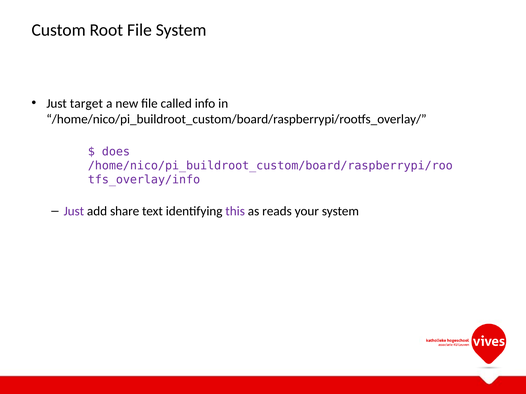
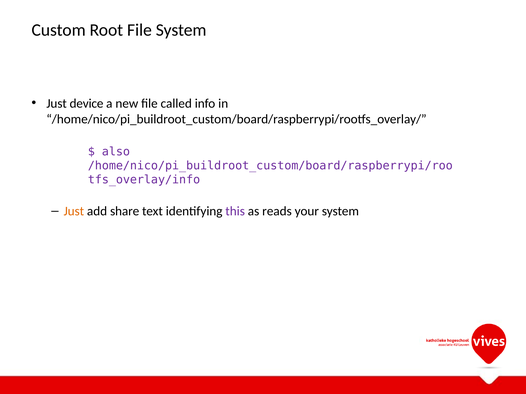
target: target -> device (87, 103)
does: does -> also (116, 152)
Just colour: purple -> orange (74, 211)
